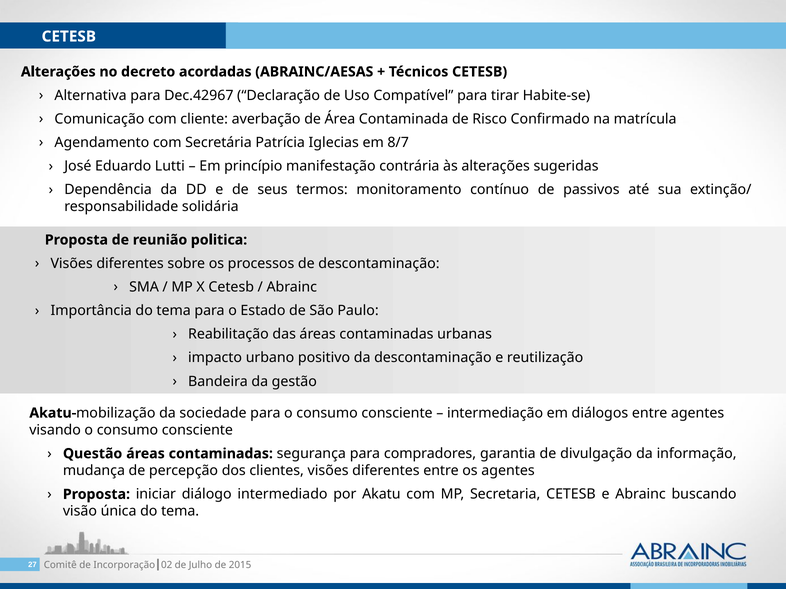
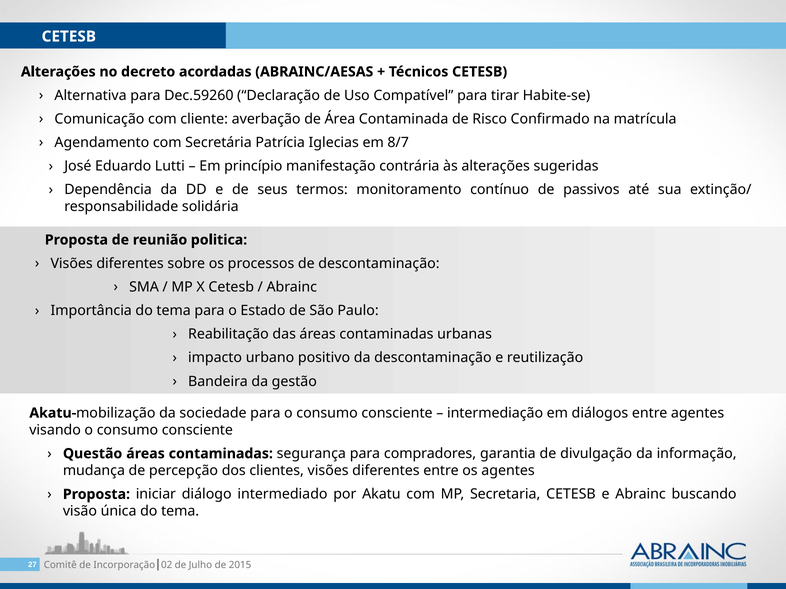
Dec.42967: Dec.42967 -> Dec.59260 (199, 95)
